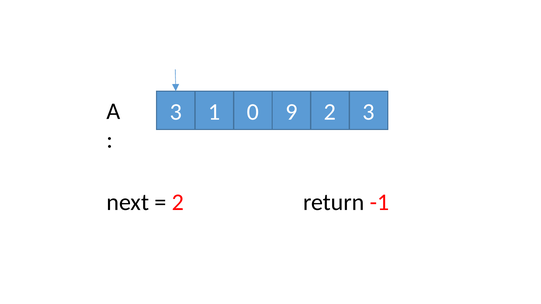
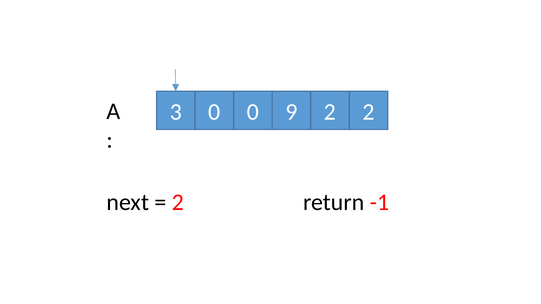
3 1: 1 -> 0 (214, 112)
2 3: 3 -> 2 (369, 112)
